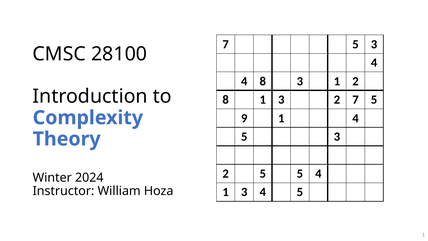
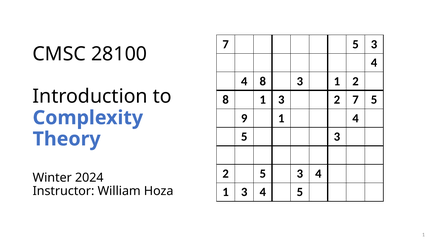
2 5 5: 5 -> 3 (300, 174)
